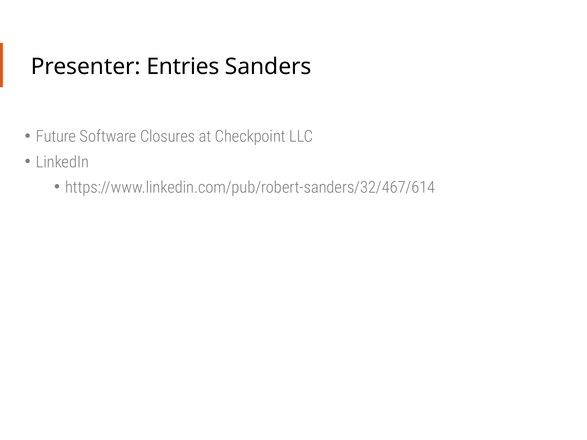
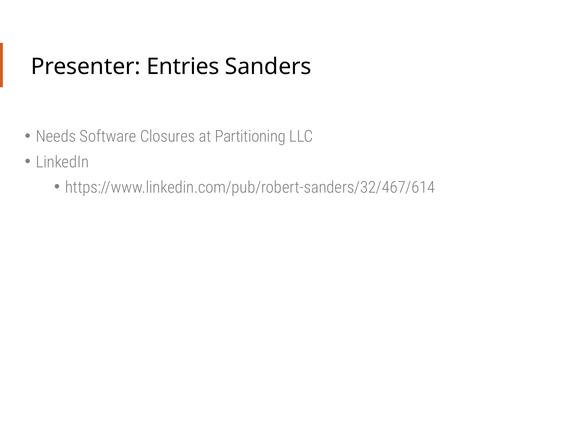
Future: Future -> Needs (56, 137)
Checkpoint: Checkpoint -> Partitioning (250, 137)
